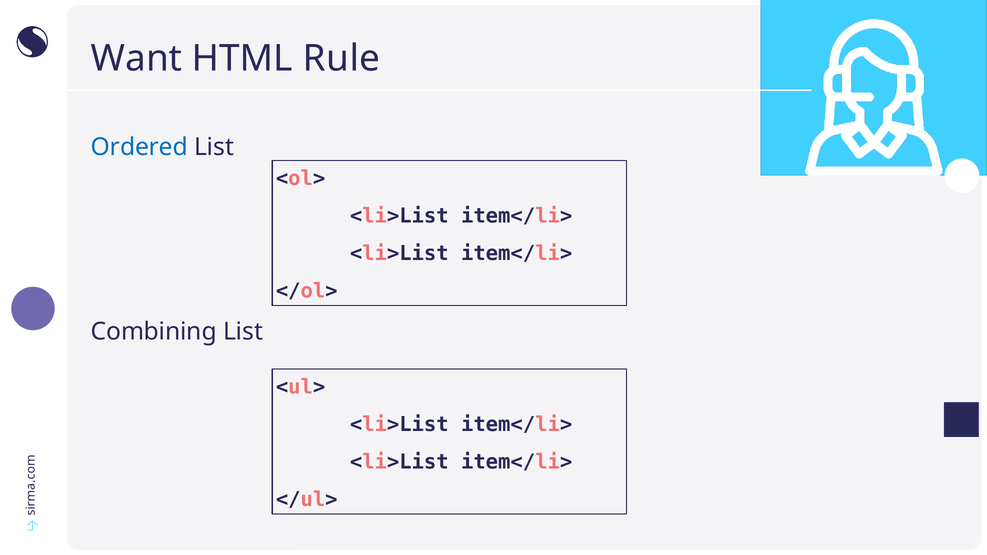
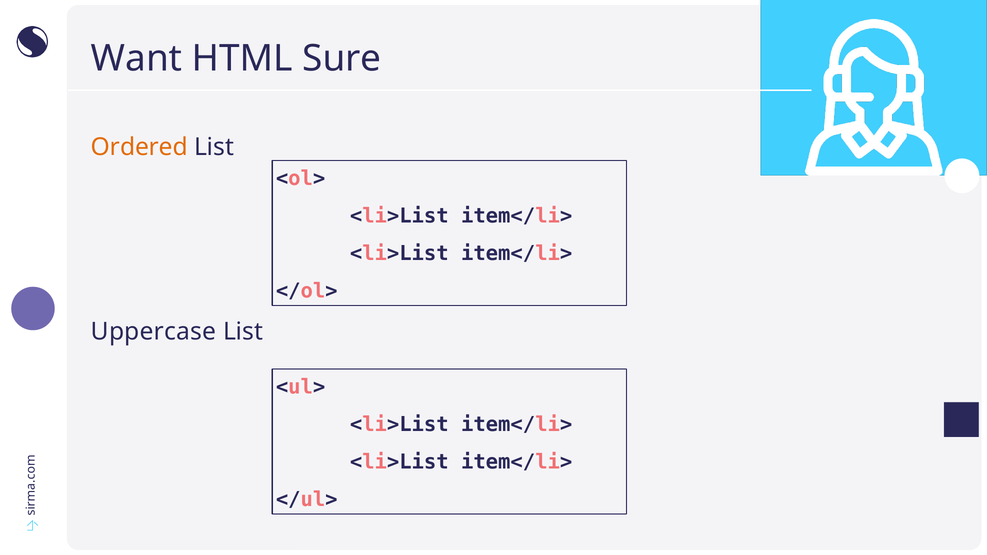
Rule: Rule -> Sure (342, 59)
Ordered colour: blue -> orange (139, 147)
Combining: Combining -> Uppercase (154, 332)
